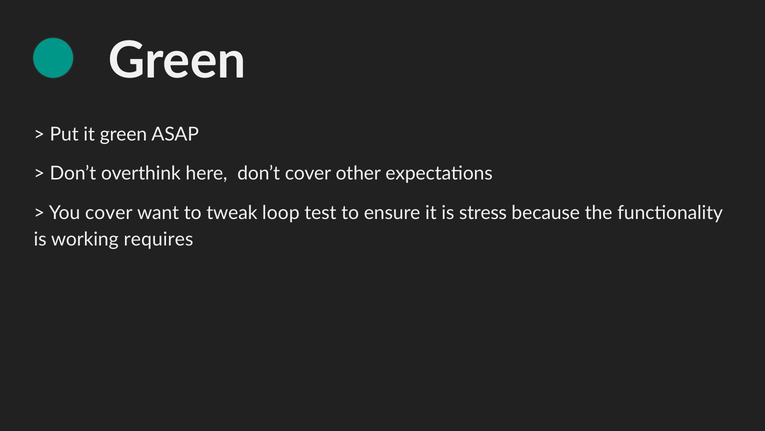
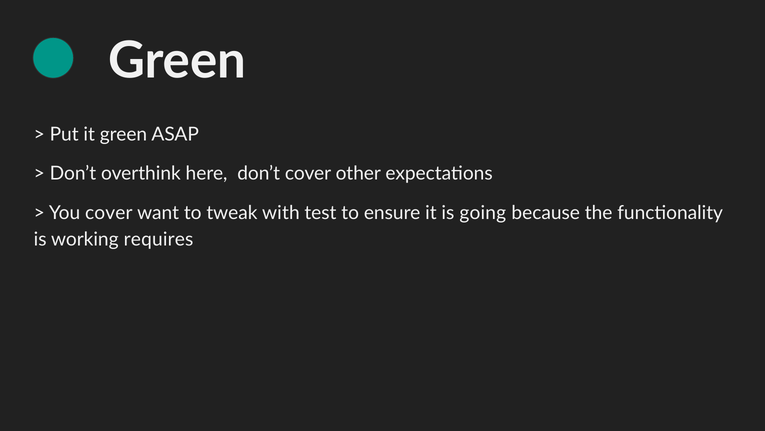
loop: loop -> with (281, 212)
stress: stress -> going (483, 212)
